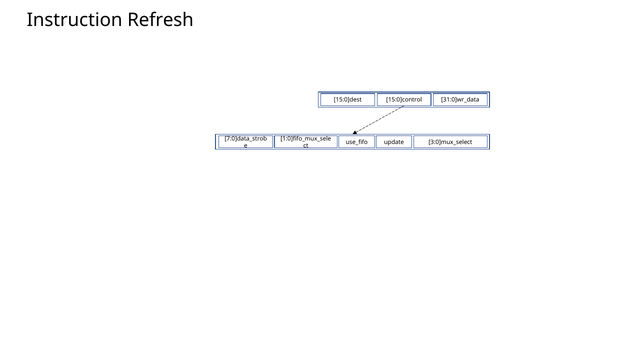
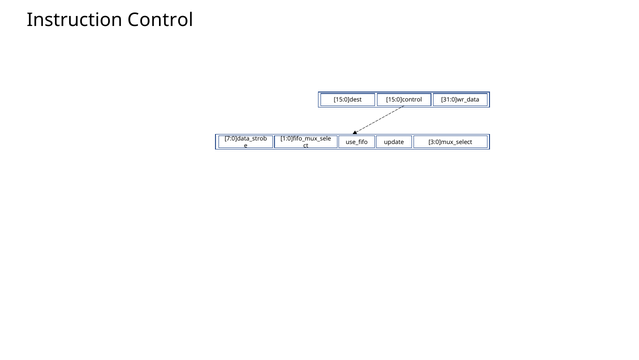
Refresh: Refresh -> Control (160, 20)
